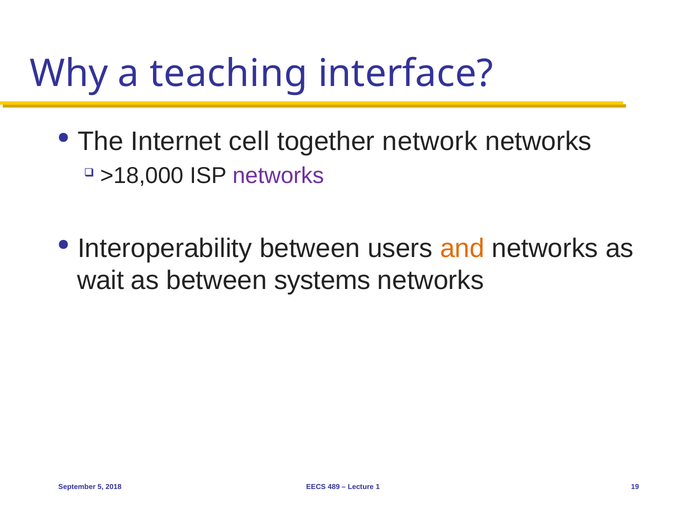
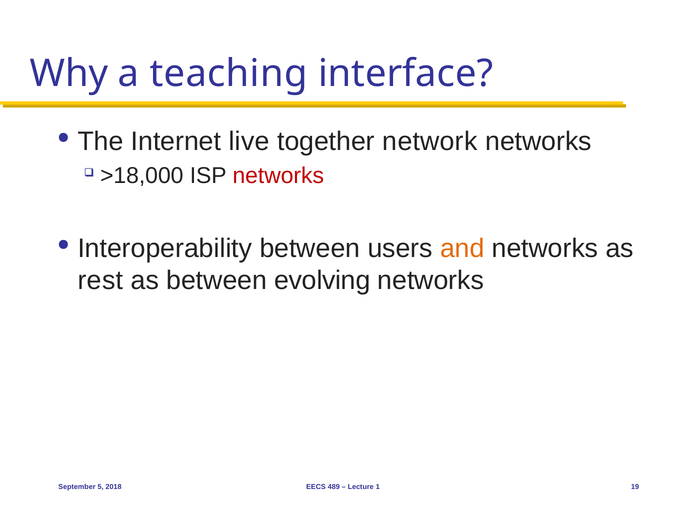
cell: cell -> live (249, 141)
networks colour: purple -> red (278, 175)
wait: wait -> rest (100, 280)
systems: systems -> evolving (322, 280)
